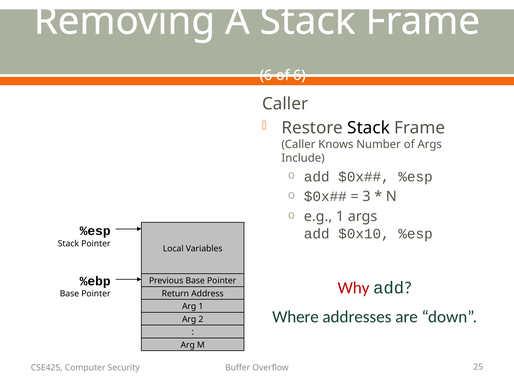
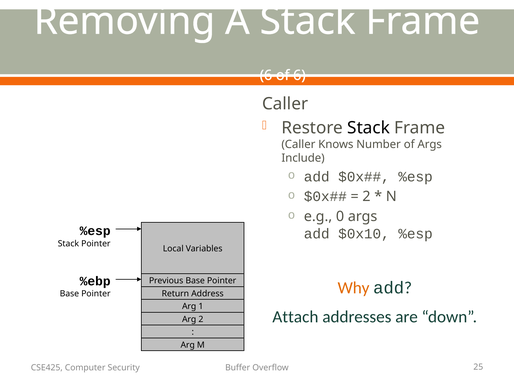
3: 3 -> 2 (367, 197)
e.g 1: 1 -> 0 (340, 217)
Why colour: red -> orange (354, 288)
Where: Where -> Attach (295, 317)
